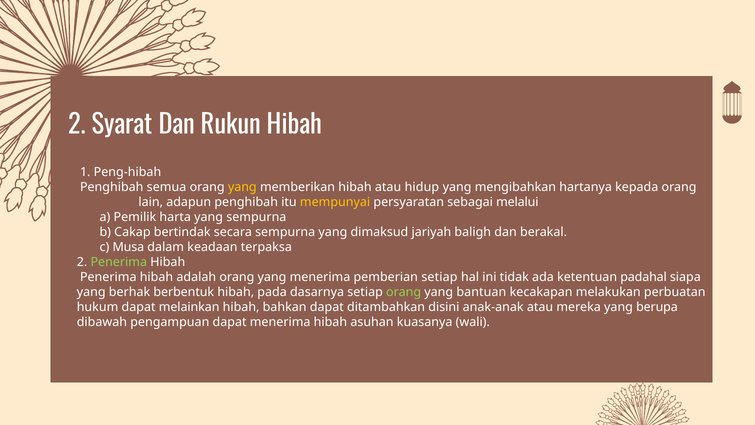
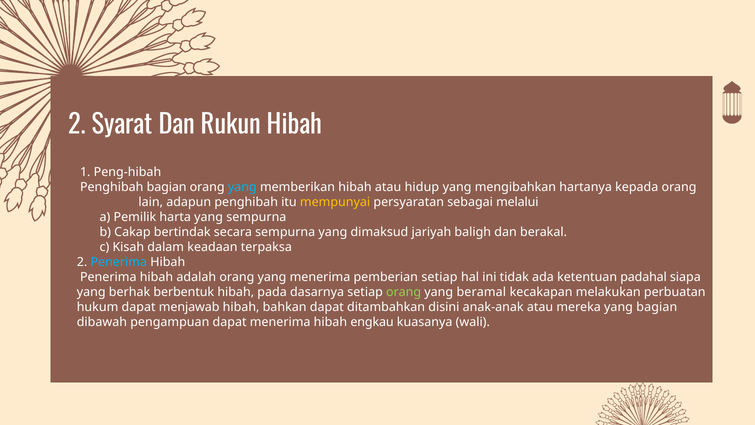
Penghibah semua: semua -> bagian (167, 187)
yang colour: yellow -> light blue (242, 187)
Musa: Musa -> Kisah (128, 247)
Penerima colour: light green -> light blue (119, 262)
bantuan: bantuan -> beramal (481, 292)
melainkan: melainkan -> menjawab (189, 307)
yang berupa: berupa -> bagian (657, 307)
asuhan: asuhan -> engkau (372, 322)
